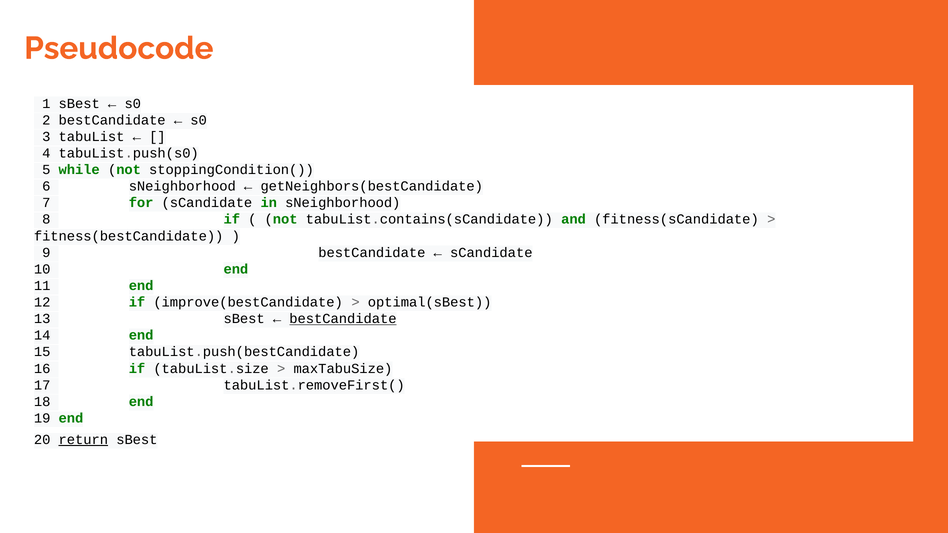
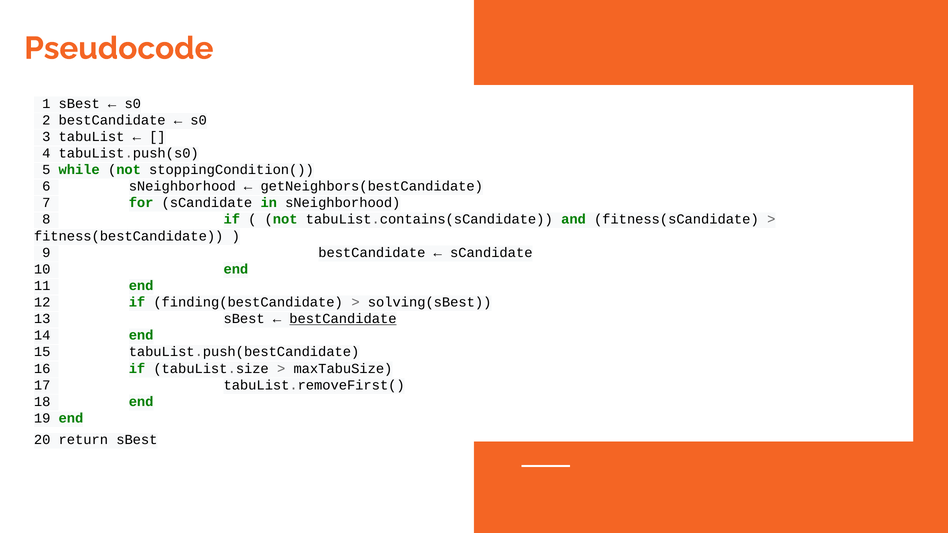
improve(bestCandidate: improve(bestCandidate -> finding(bestCandidate (248, 302)
optimal(sBest: optimal(sBest -> solving(sBest (430, 302)
return underline: present -> none (83, 440)
